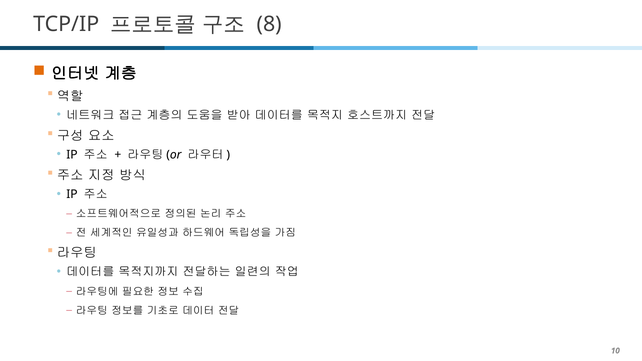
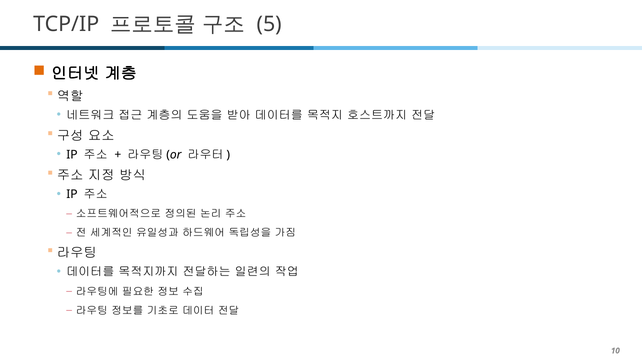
8: 8 -> 5 (269, 24)
